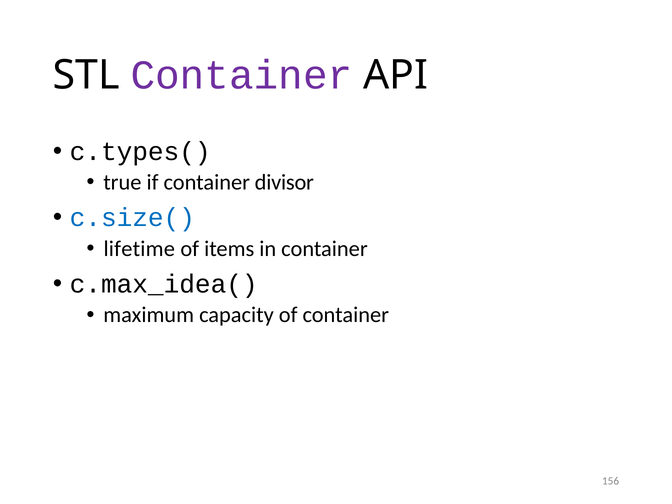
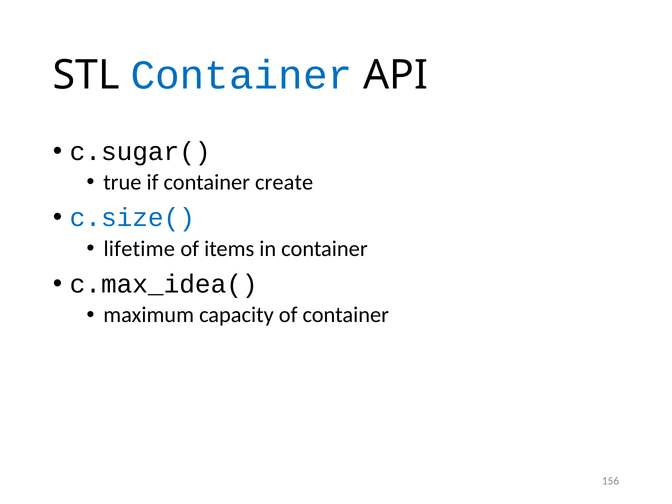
Container colour: purple -> blue (241, 75)
c.types(: c.types( -> c.sugar( (140, 151)
divisor: divisor -> create (284, 182)
